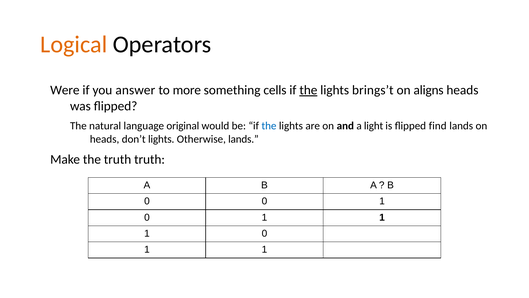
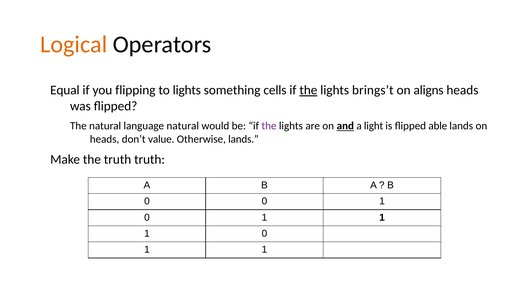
Were: Were -> Equal (65, 90)
answer: answer -> flipping (135, 90)
to more: more -> lights (187, 90)
language original: original -> natural (183, 126)
the colour: blue -> purple (269, 126)
and underline: none -> present (345, 126)
find: find -> able (438, 126)
don’t lights: lights -> value (161, 139)
